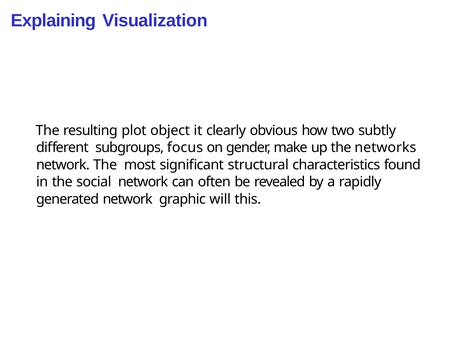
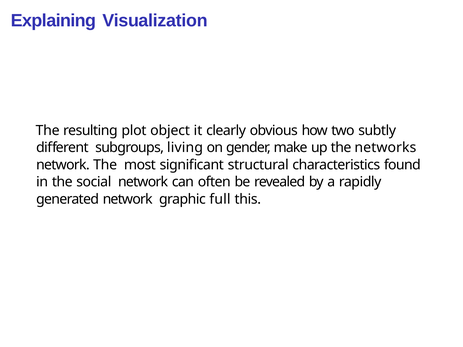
focus: focus -> living (185, 148)
will: will -> full (220, 199)
